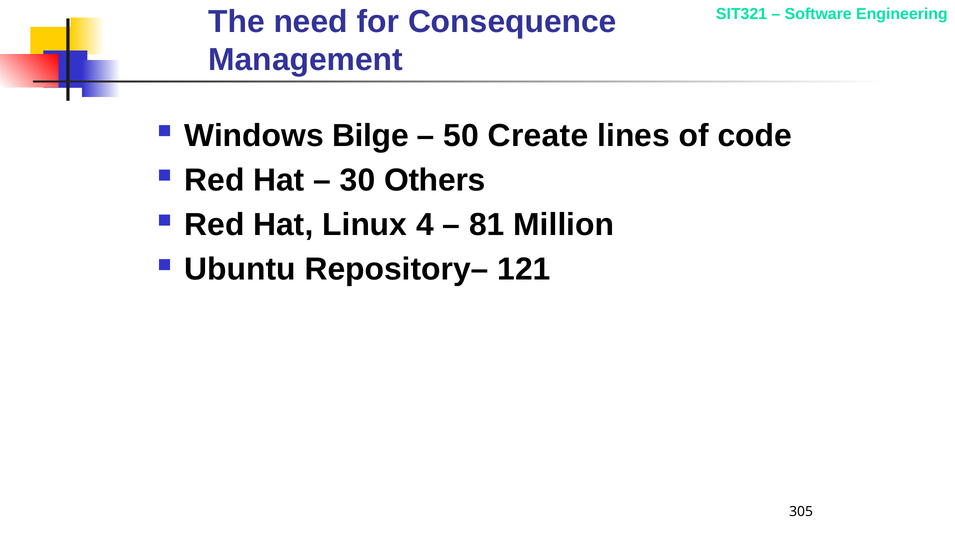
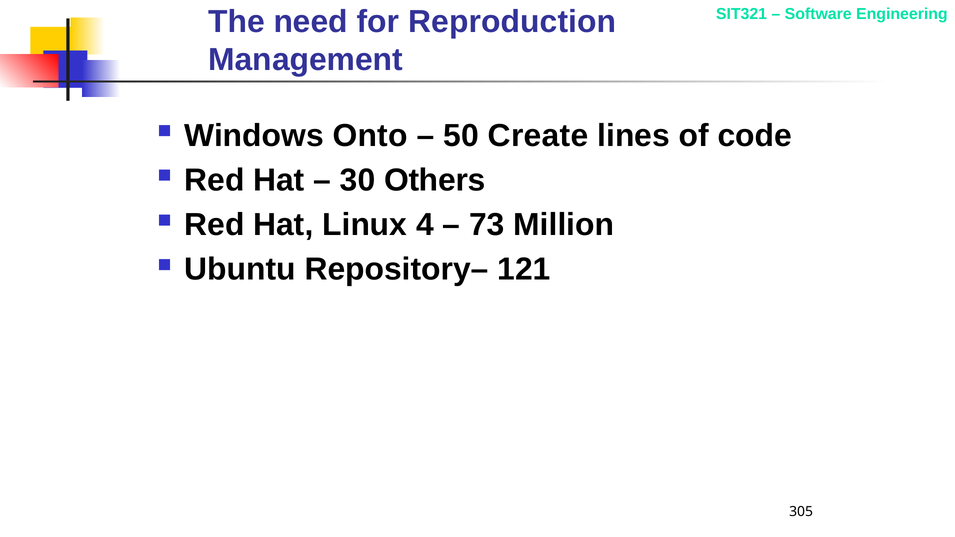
Consequence: Consequence -> Reproduction (512, 22)
Bilge: Bilge -> Onto (370, 136)
81: 81 -> 73 (487, 225)
